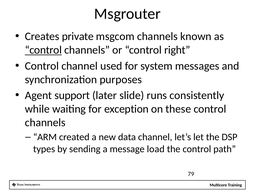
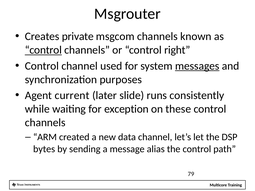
messages underline: none -> present (197, 66)
support: support -> current (72, 95)
types: types -> bytes (44, 149)
load: load -> alias (156, 149)
